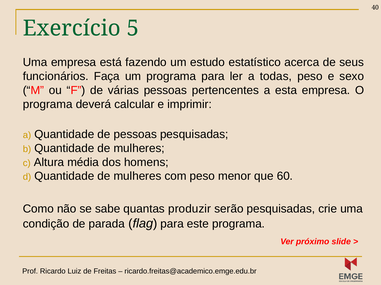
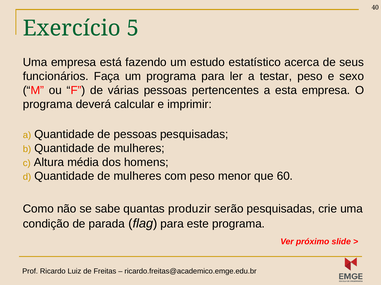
todas: todas -> testar (276, 77)
